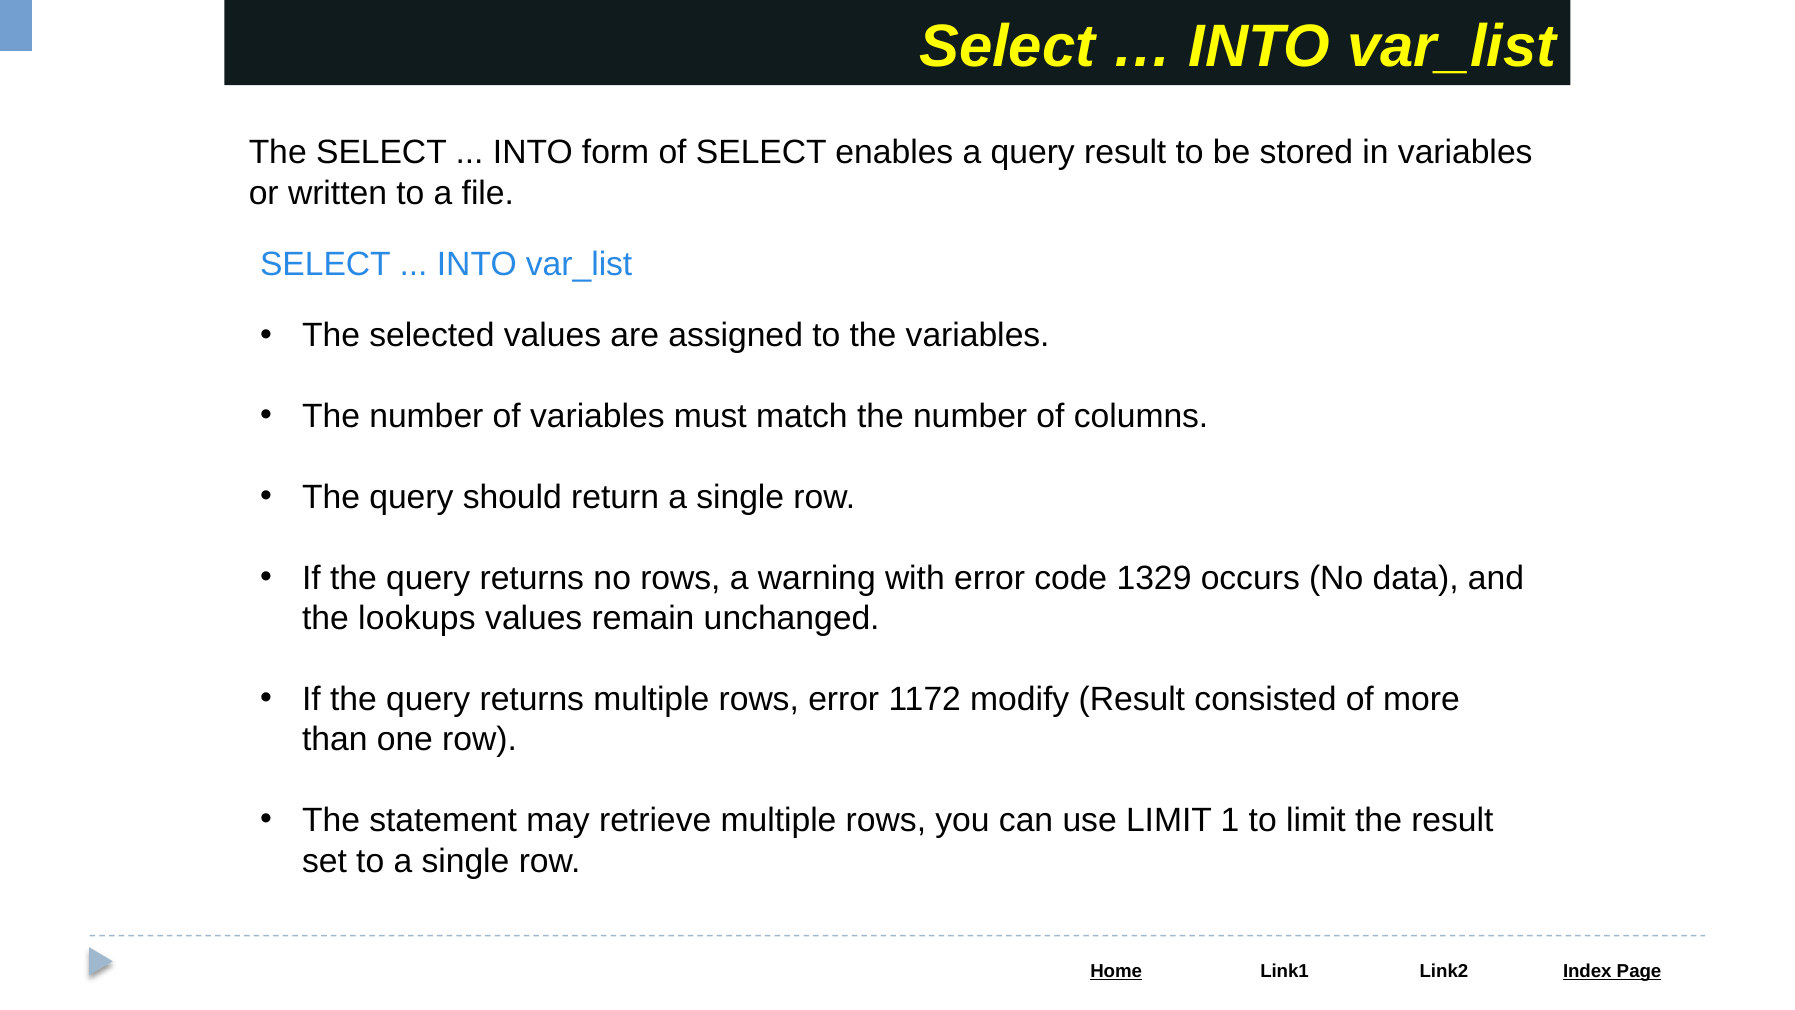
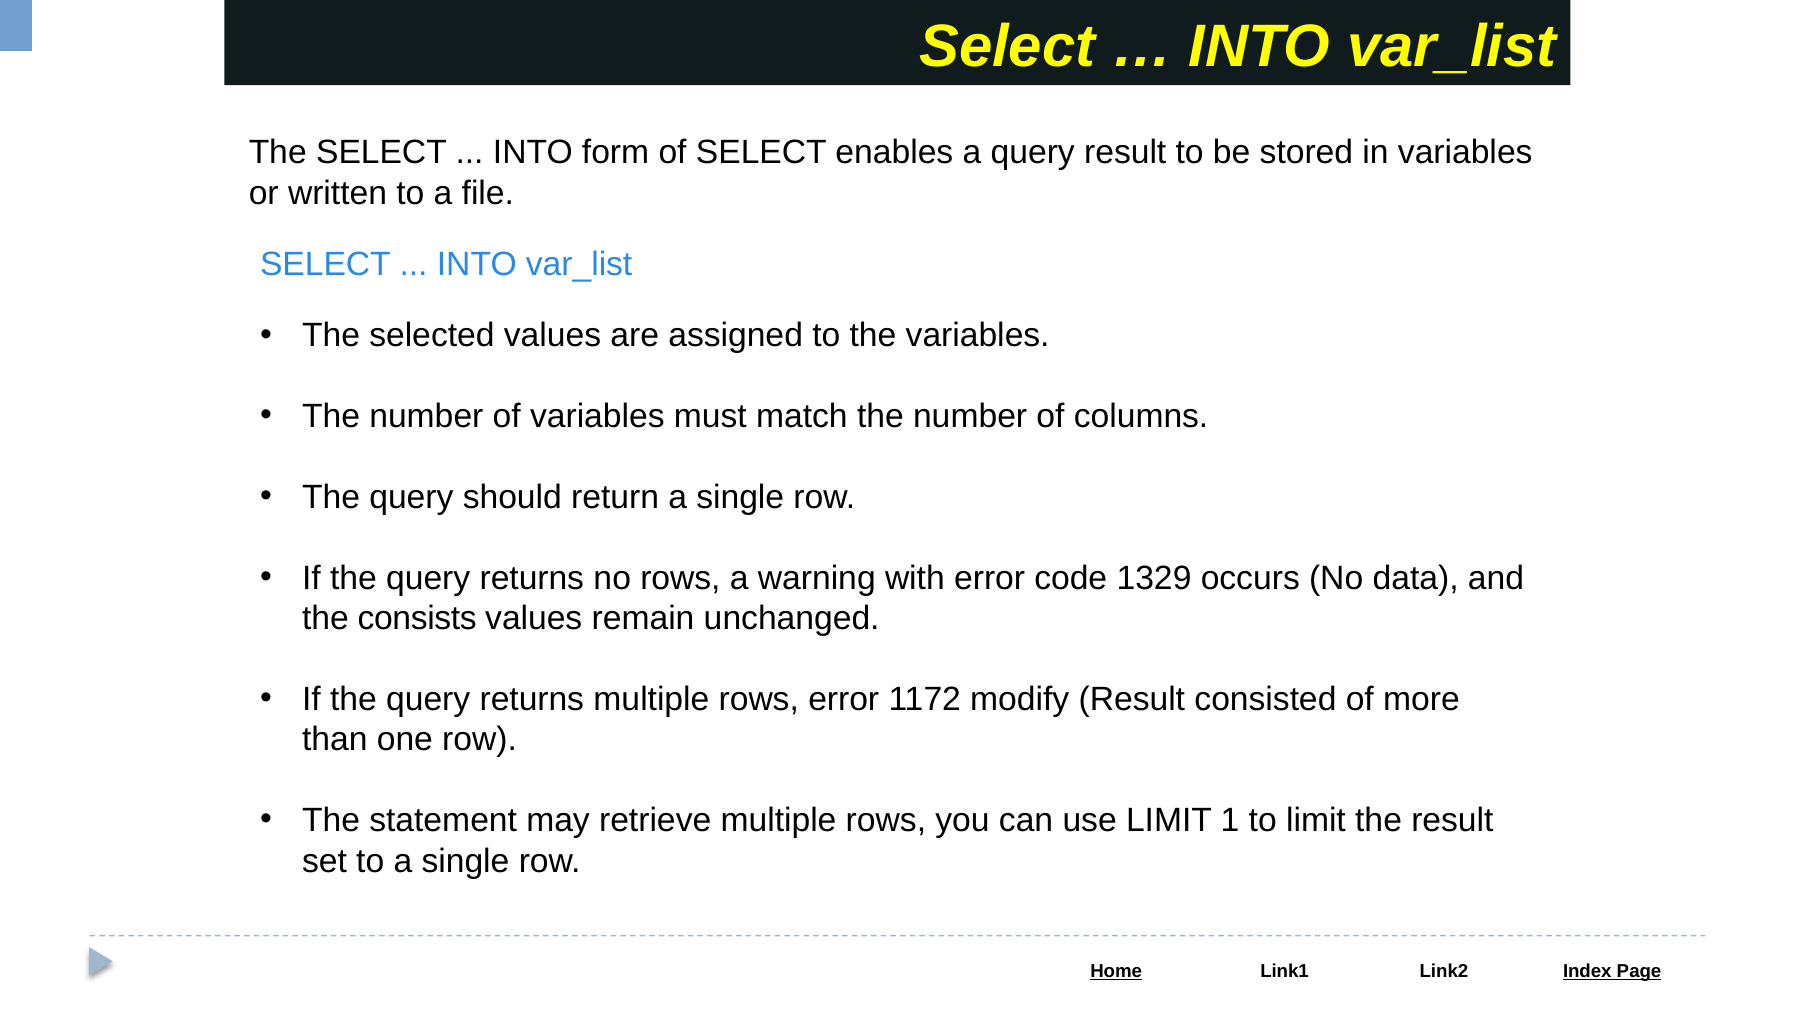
lookups: lookups -> consists (417, 618)
